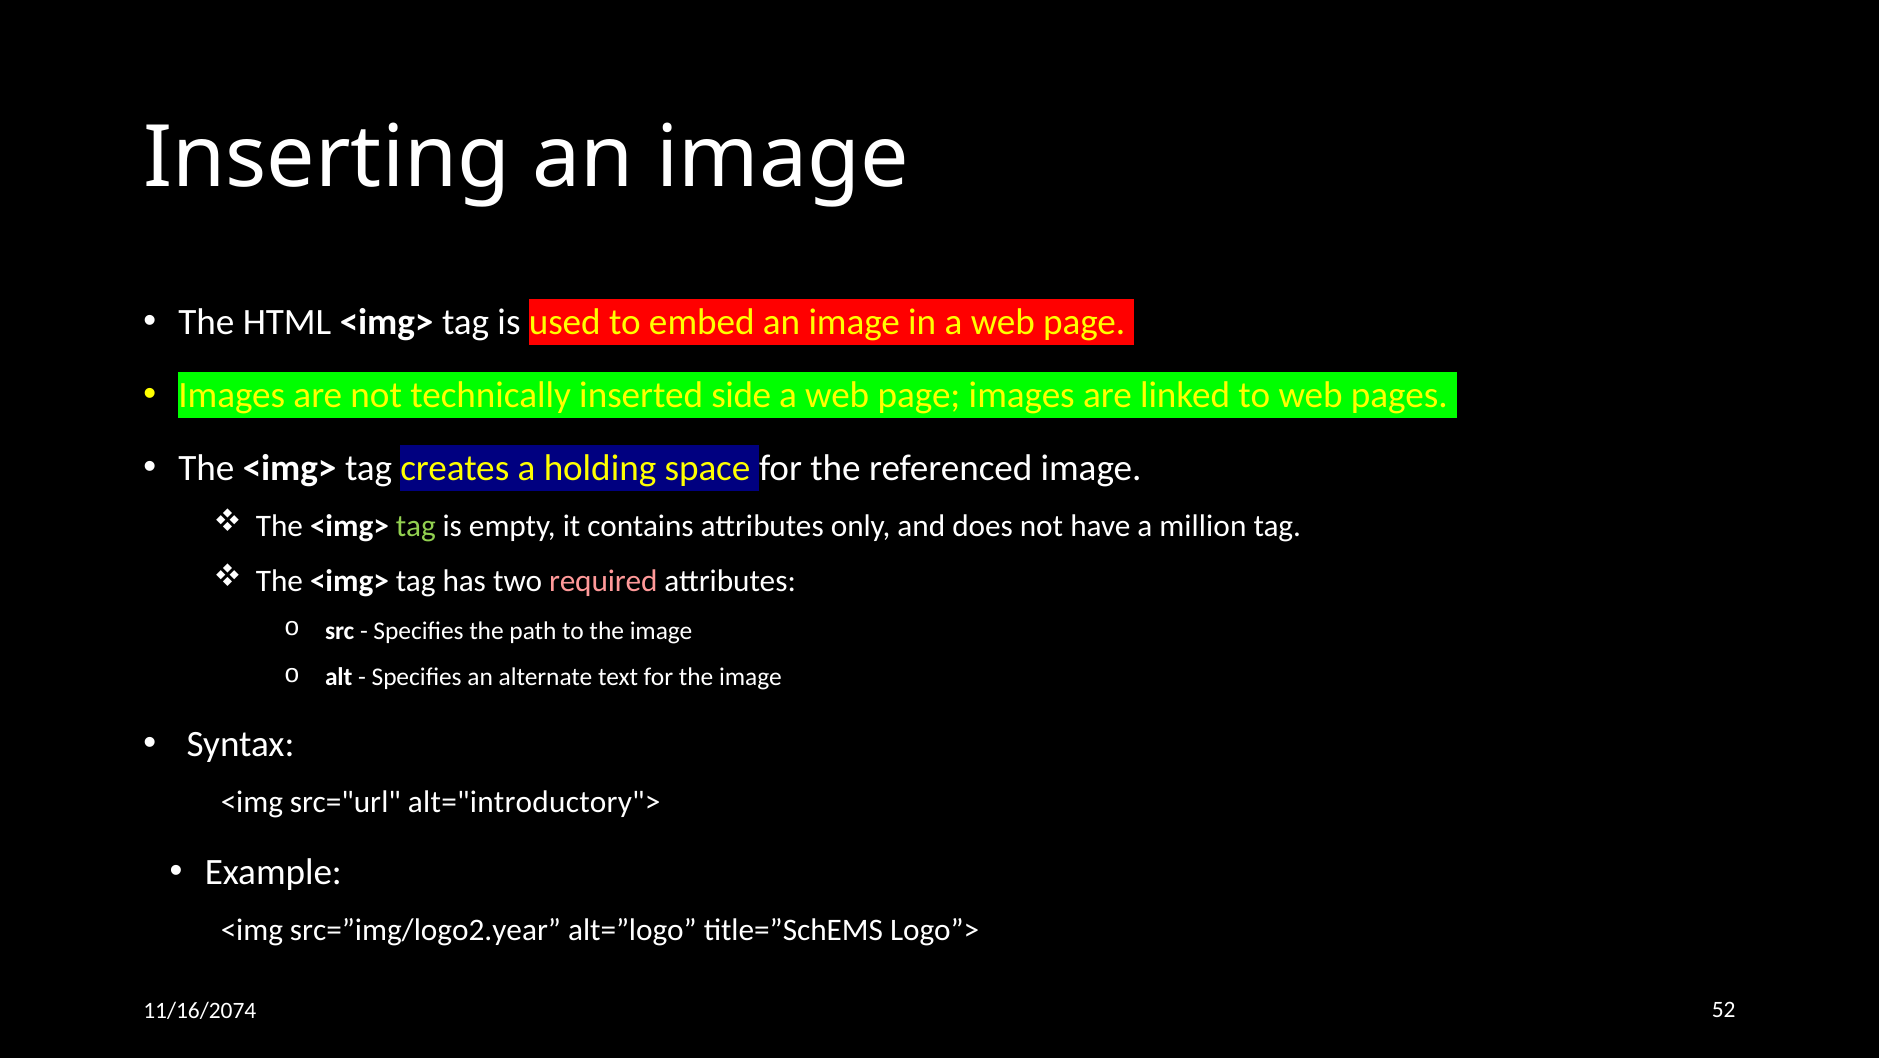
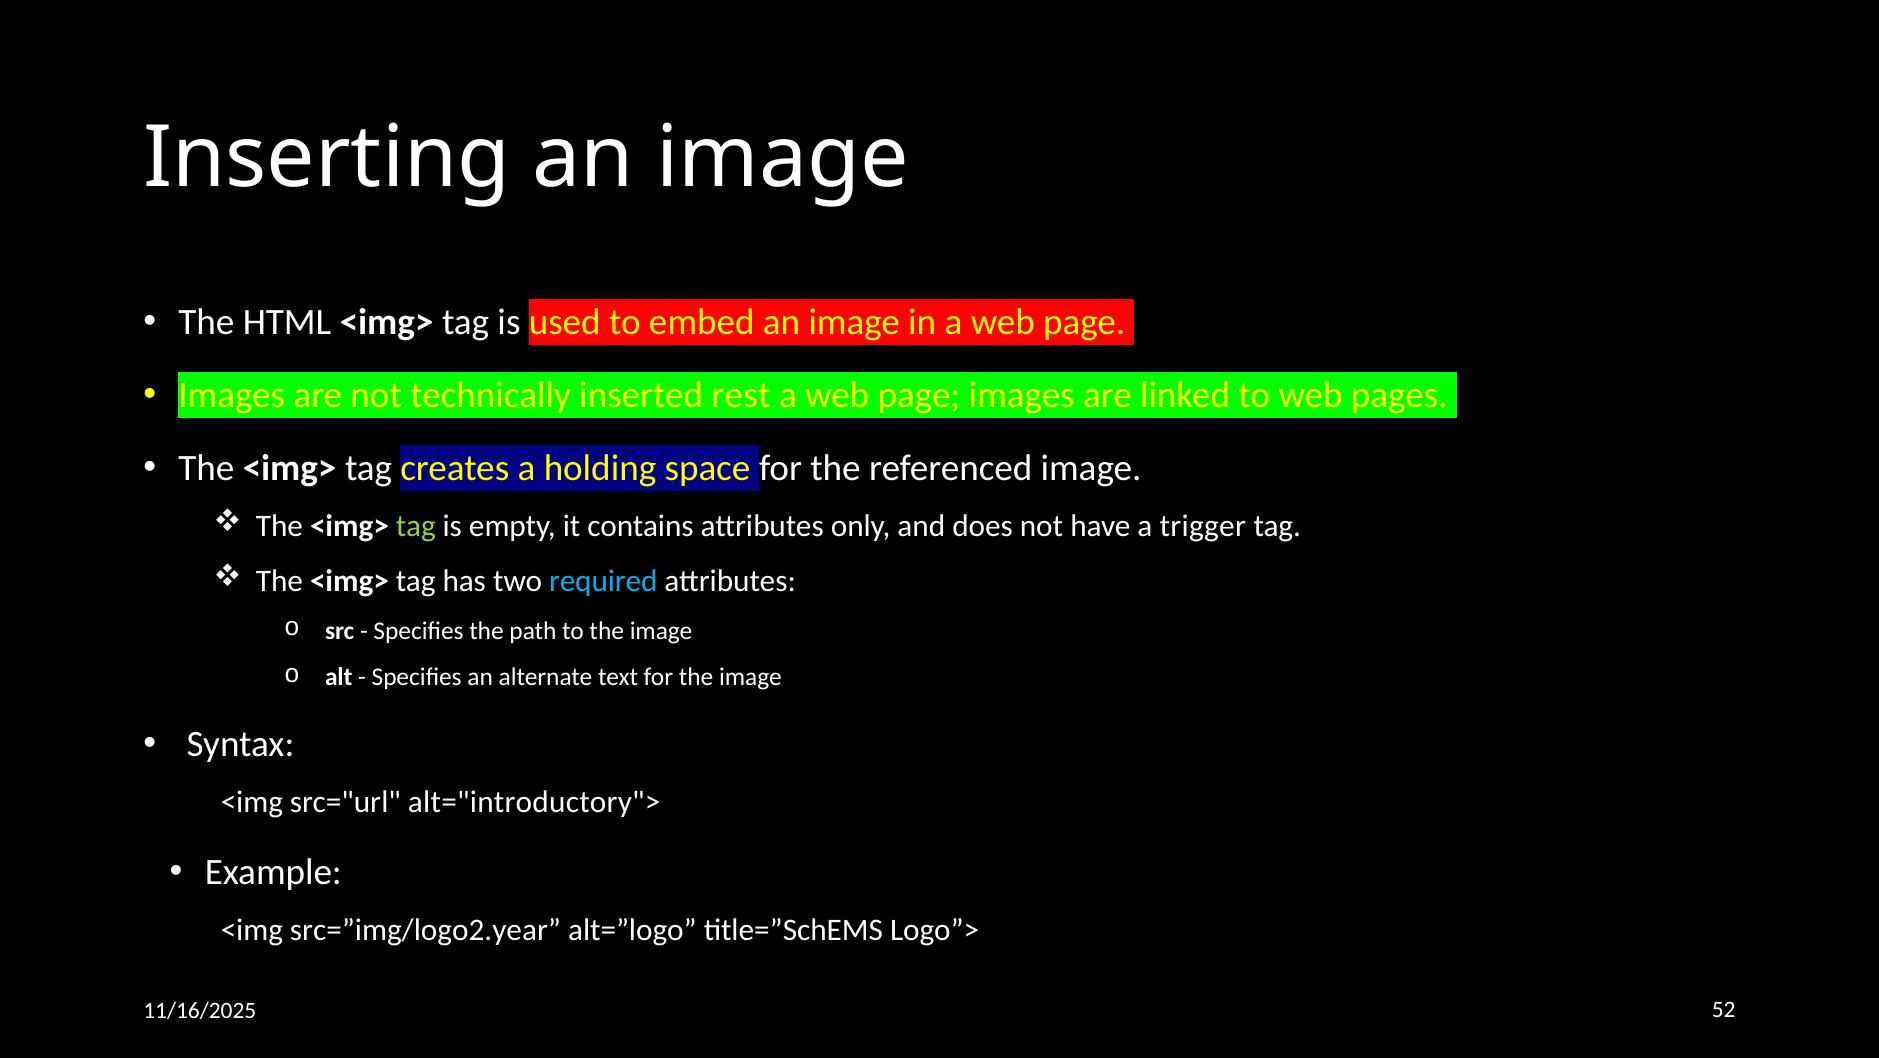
side: side -> rest (741, 396)
million: million -> trigger (1203, 527)
required colour: pink -> light blue (603, 581)
11/16/2074: 11/16/2074 -> 11/16/2025 (200, 1010)
